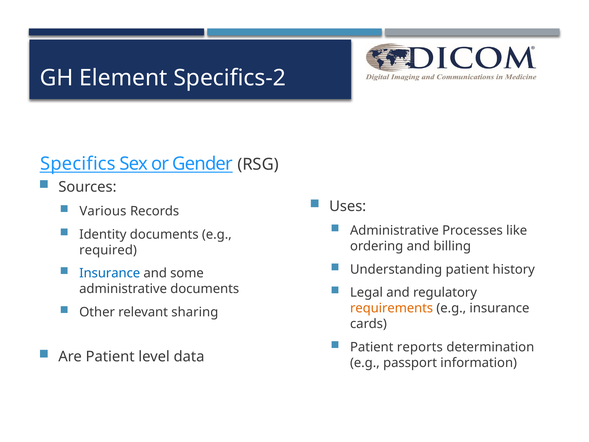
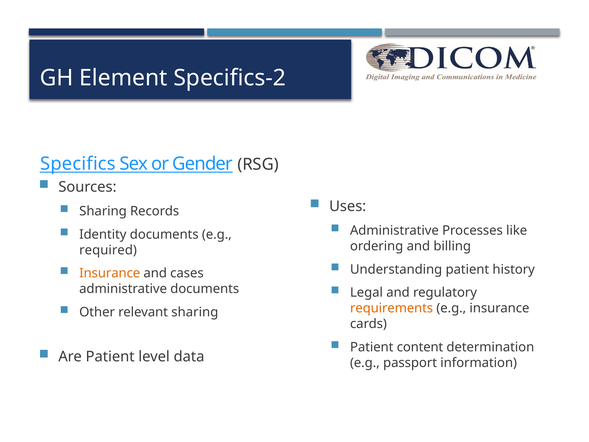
Various: Various -> Sharing (103, 211)
Insurance colour: blue -> orange (110, 273)
some: some -> cases (187, 273)
reports: reports -> content (420, 347)
